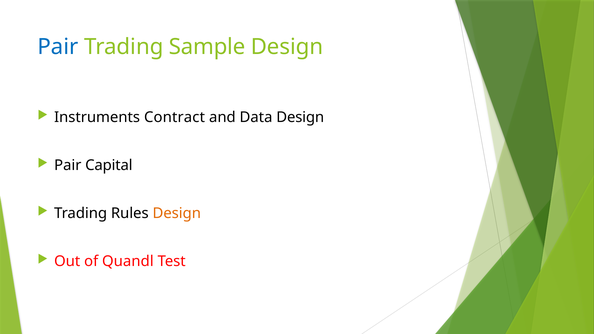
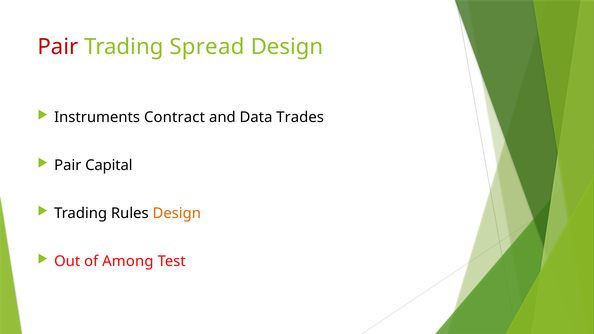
Pair colour: blue -> red (58, 47)
Sample: Sample -> Spread (207, 47)
Data Design: Design -> Trades (300, 117)
Quandl: Quandl -> Among (128, 262)
